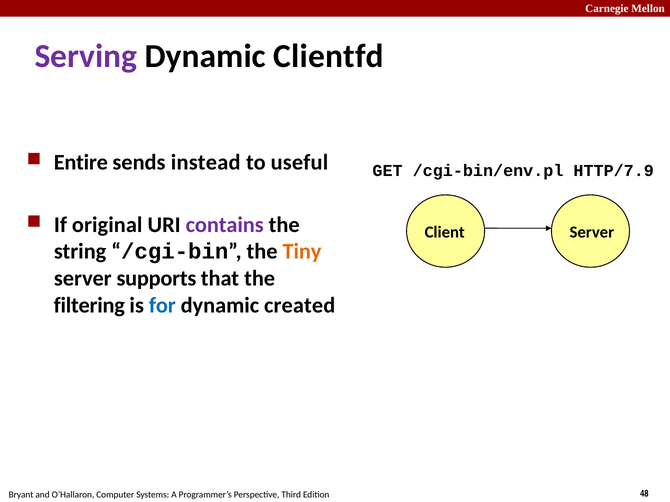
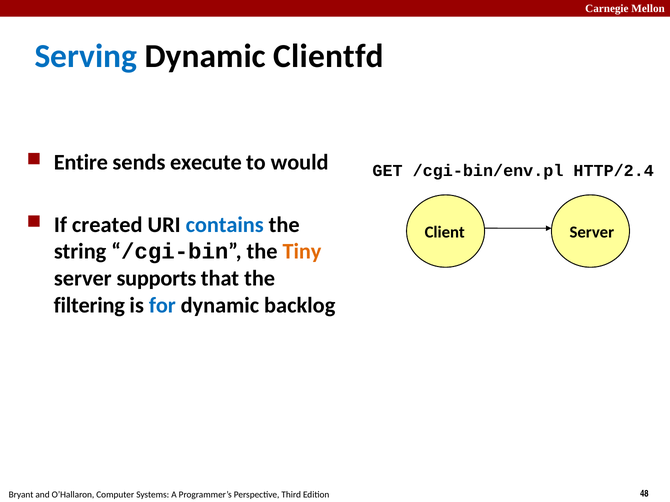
Serving colour: purple -> blue (86, 56)
instead: instead -> execute (206, 163)
useful: useful -> would (300, 163)
HTTP/7.9: HTTP/7.9 -> HTTP/2.4 (614, 171)
original: original -> created (107, 225)
contains colour: purple -> blue (225, 225)
created: created -> backlog (300, 305)
